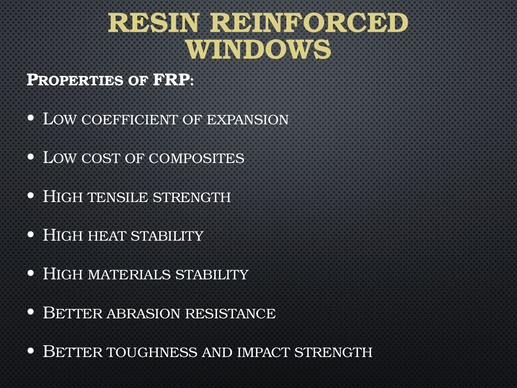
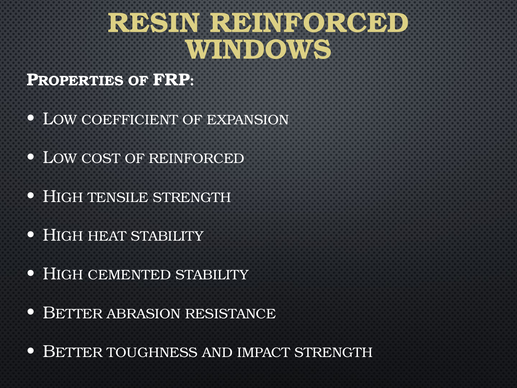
OF COMPOSITES: COMPOSITES -> REINFORCED (197, 159)
MATERIALS: MATERIALS -> CEMENTED (129, 275)
